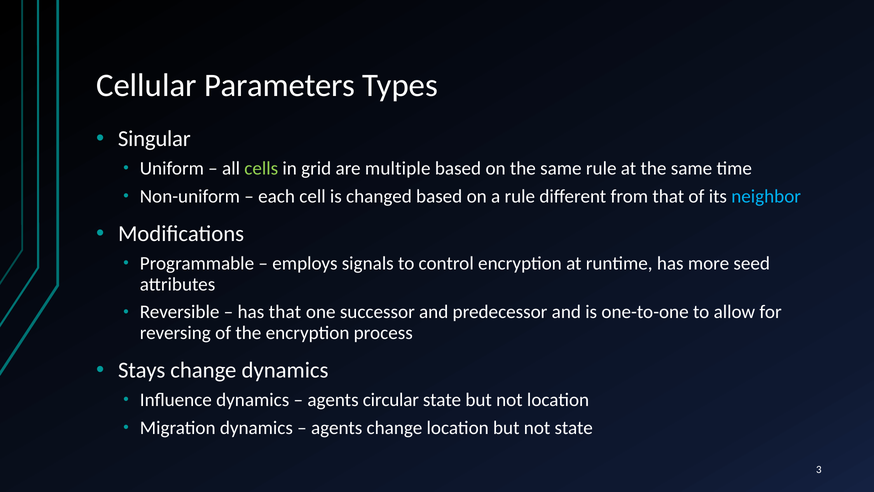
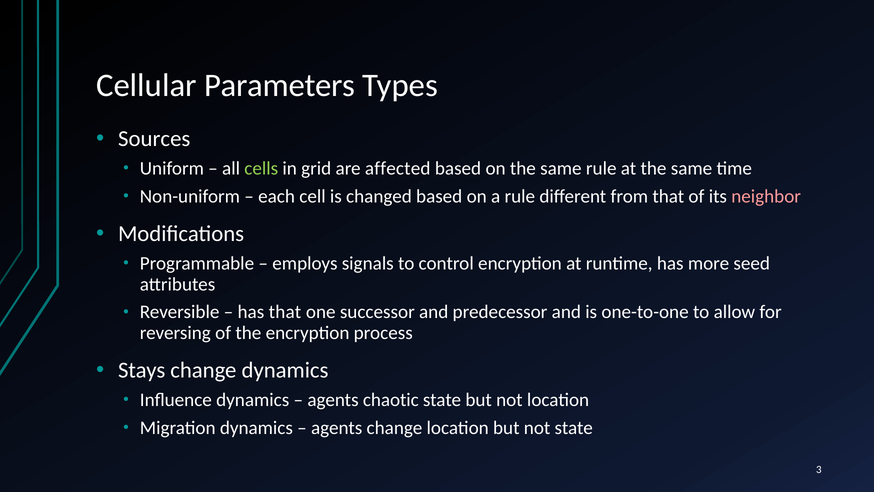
Singular: Singular -> Sources (154, 139)
multiple: multiple -> affected (398, 168)
neighbor colour: light blue -> pink (766, 196)
circular: circular -> chaotic (391, 400)
